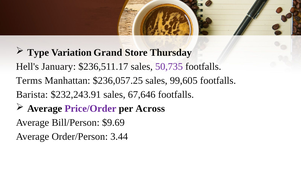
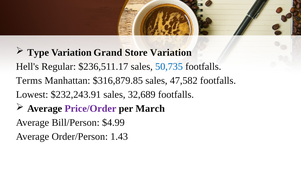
Store Thursday: Thursday -> Variation (171, 53)
January: January -> Regular (59, 67)
50,735 colour: purple -> blue (169, 67)
$236,057.25: $236,057.25 -> $316,879.85 (118, 81)
99,605: 99,605 -> 47,582 (184, 81)
Barista: Barista -> Lowest (32, 95)
67,646: 67,646 -> 32,689 (142, 95)
Across: Across -> March (150, 109)
$9.69: $9.69 -> $4.99 (113, 123)
3.44: 3.44 -> 1.43 (119, 137)
